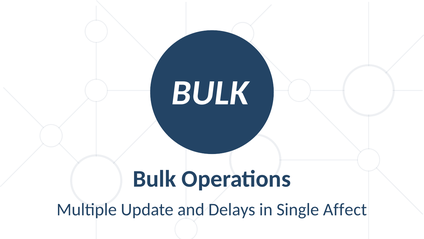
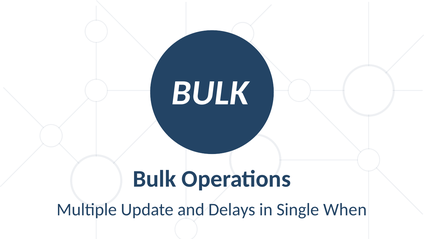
Affect: Affect -> When (345, 209)
